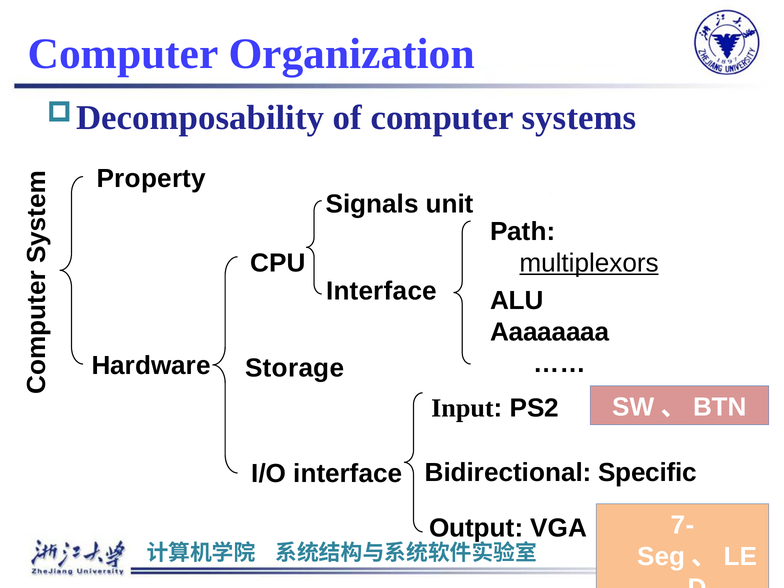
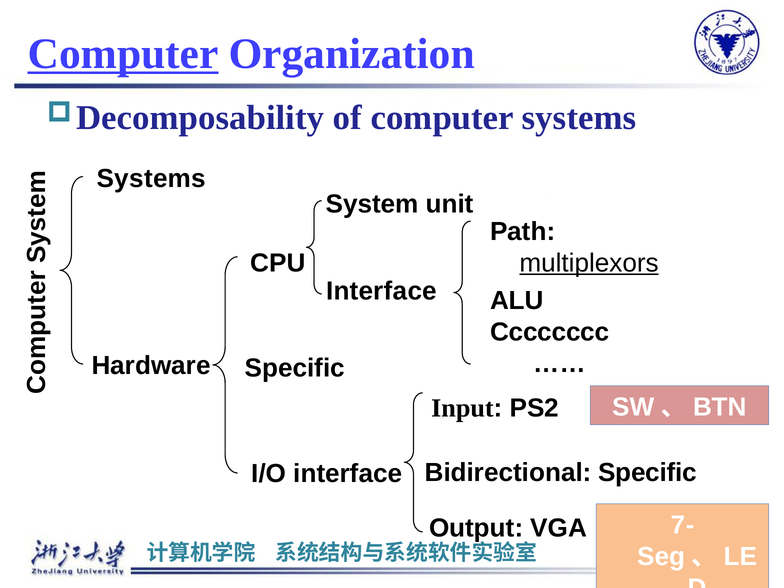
Computer underline: none -> present (123, 54)
Property: Property -> Systems (151, 179)
Signals: Signals -> System (372, 204)
Aaaaaaaa: Aaaaaaaa -> Cccccccc (550, 332)
Storage: Storage -> Specific (295, 368)
